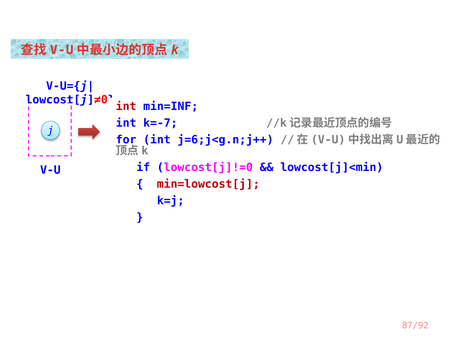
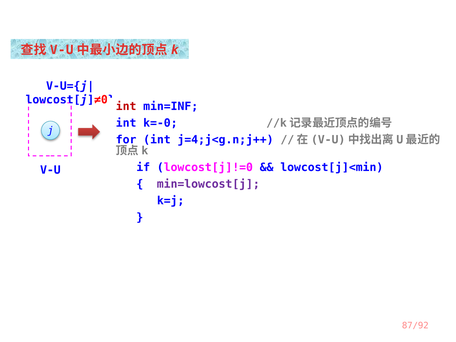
k=-7: k=-7 -> k=-0 (160, 123)
j=6;j<g.n;j++: j=6;j<g.n;j++ -> j=4;j<g.n;j++ (226, 140)
min=lowcost[j colour: red -> purple (208, 184)
